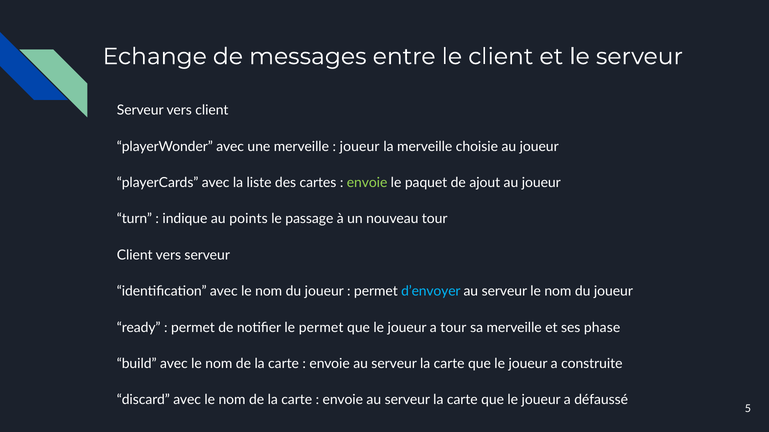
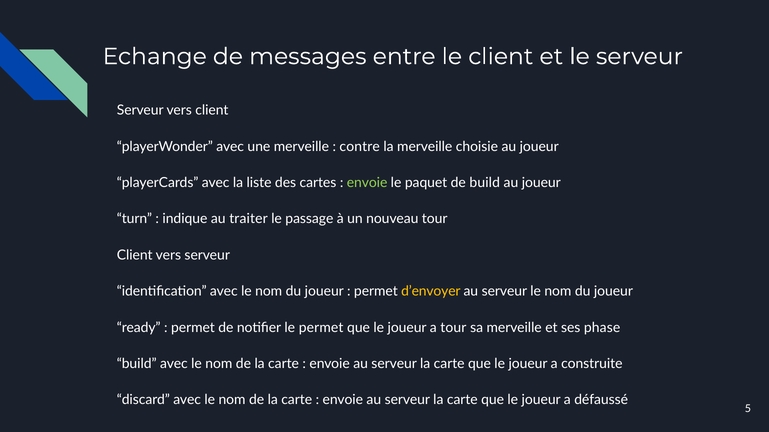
joueur: joueur -> contre (360, 147)
de ajout: ajout -> build (485, 183)
points: points -> traiter (248, 219)
d’envoyer colour: light blue -> yellow (431, 292)
